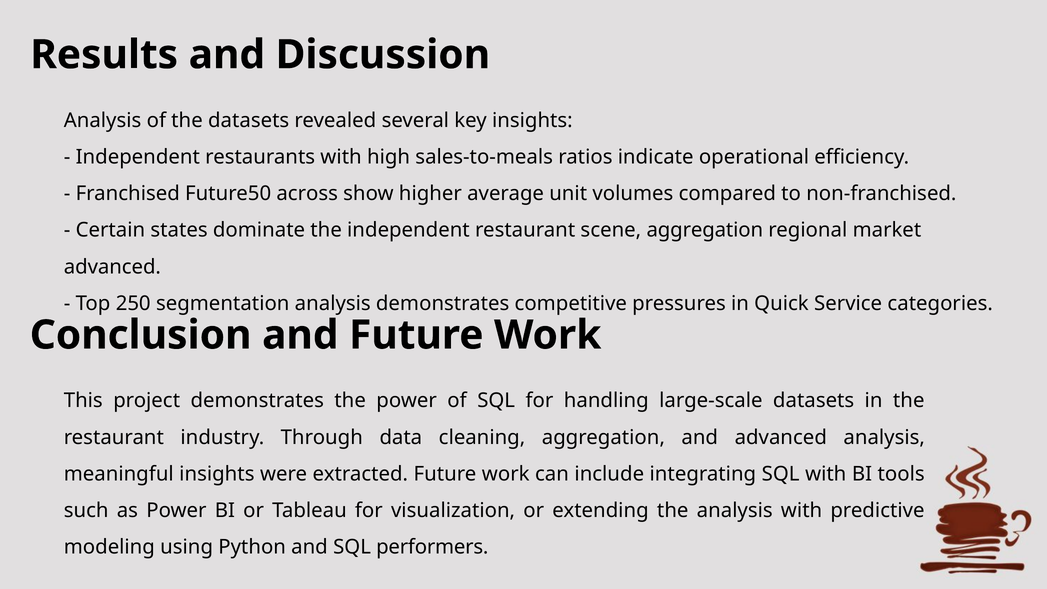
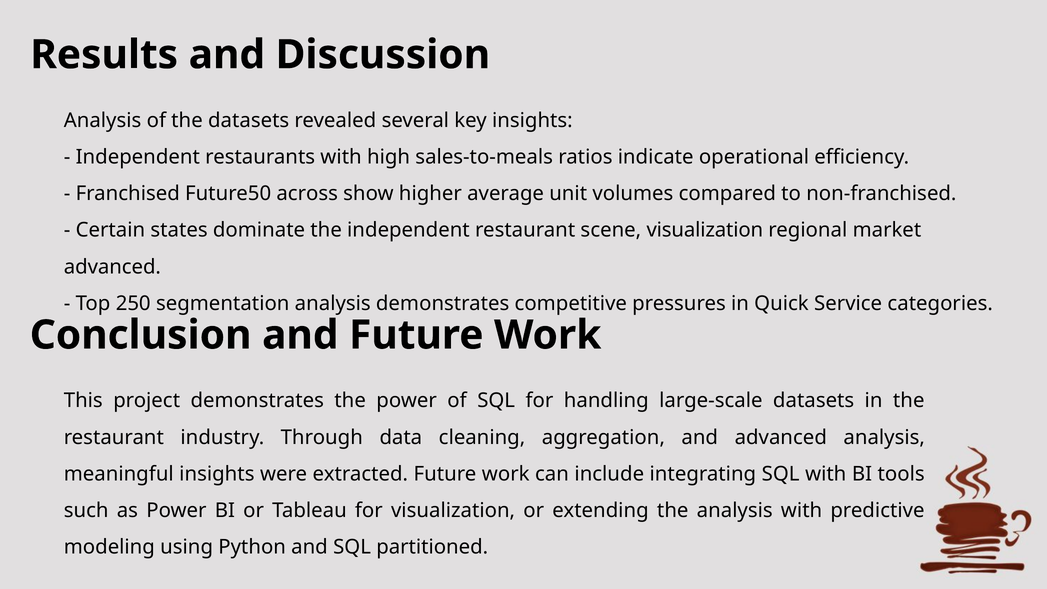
scene aggregation: aggregation -> visualization (705, 230)
performers: performers -> partitioned (432, 547)
